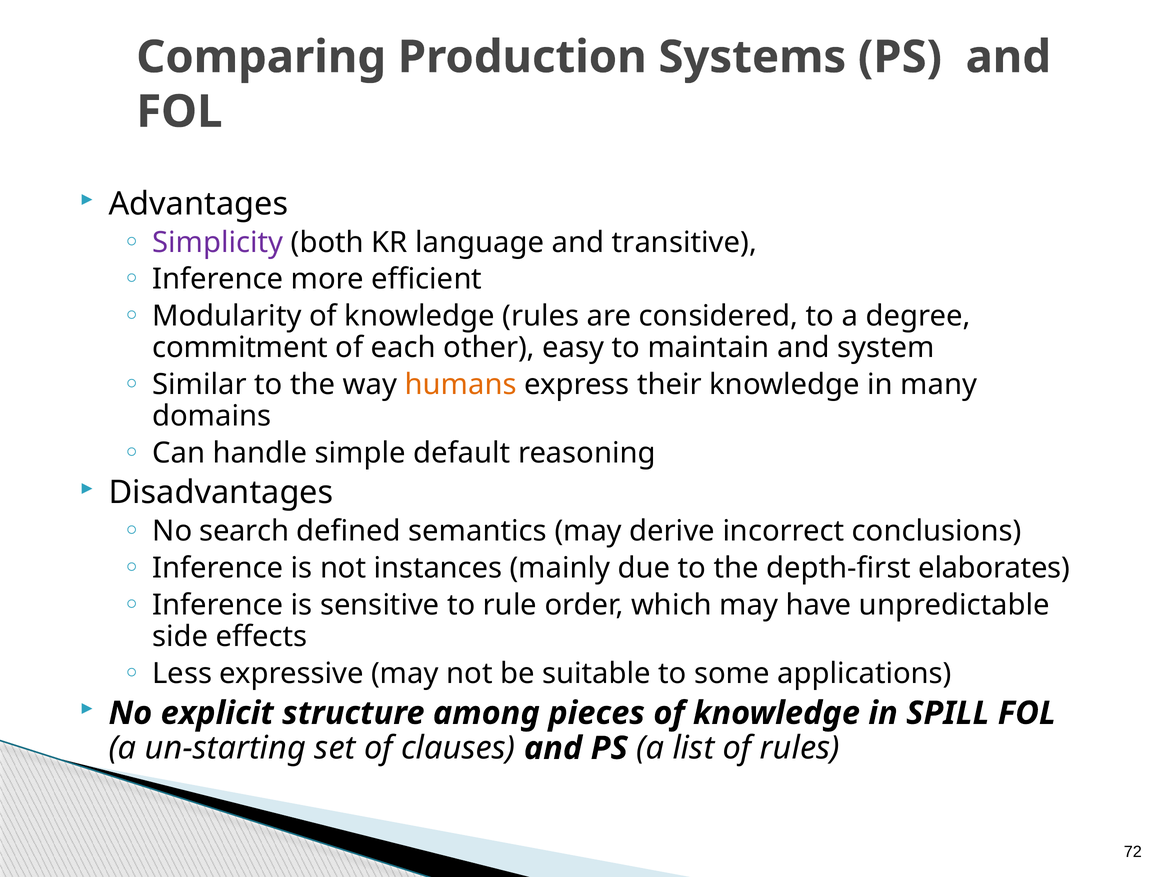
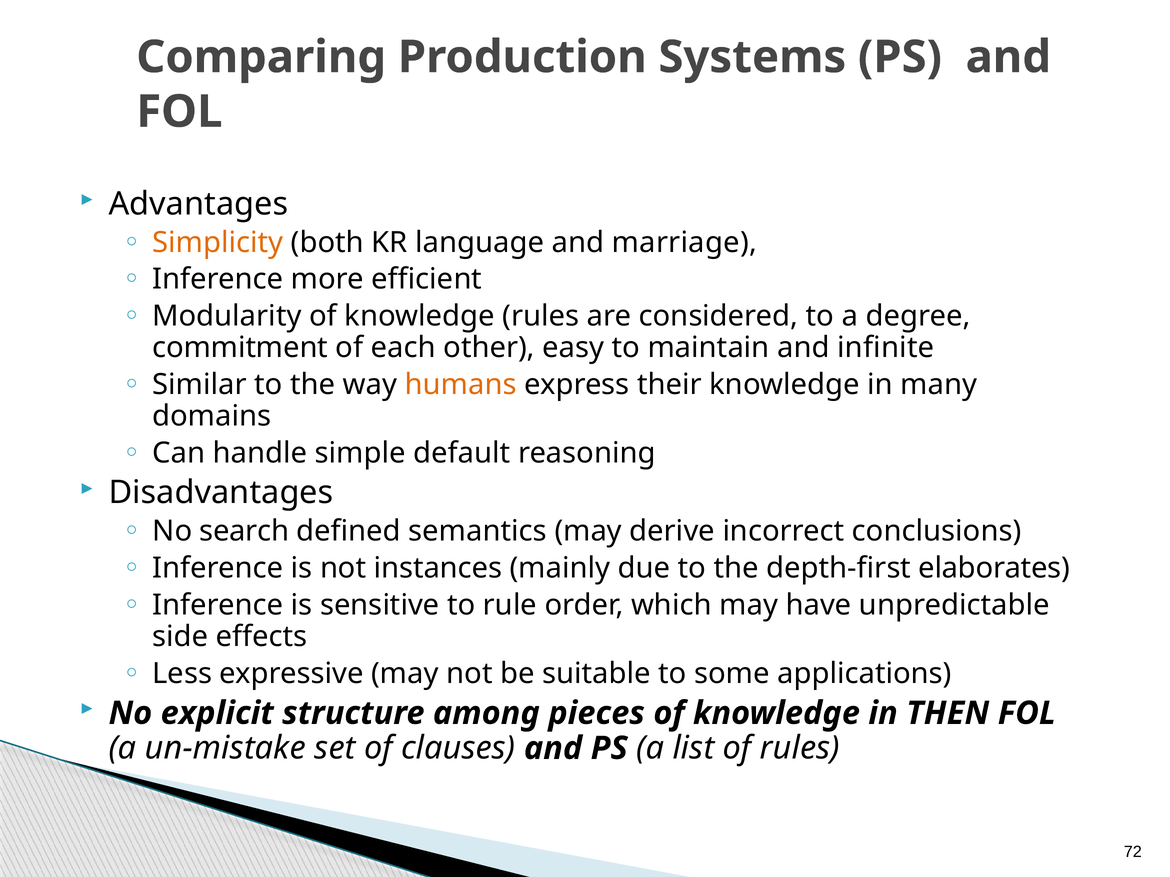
Simplicity colour: purple -> orange (218, 243)
transitive: transitive -> marriage (684, 243)
system: system -> infinite (886, 348)
SPILL: SPILL -> THEN (948, 714)
un-starting: un-starting -> un-mistake (225, 749)
